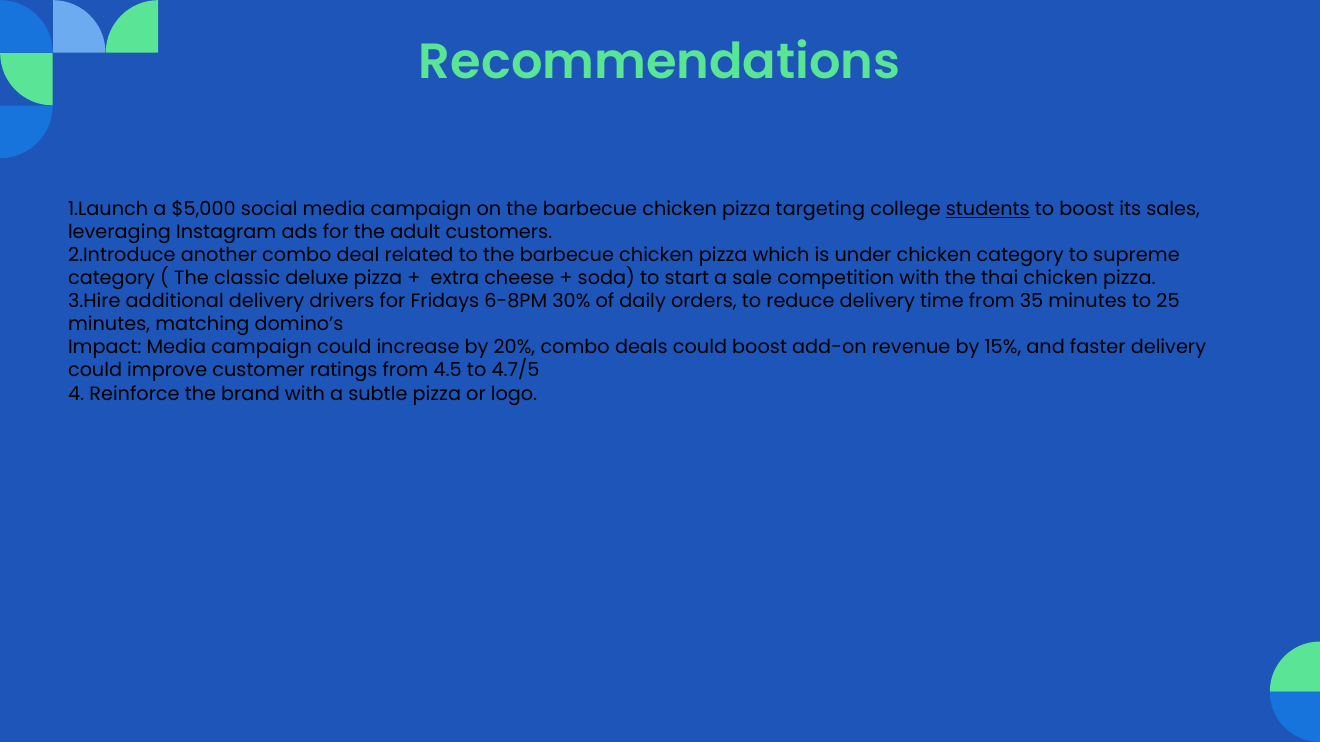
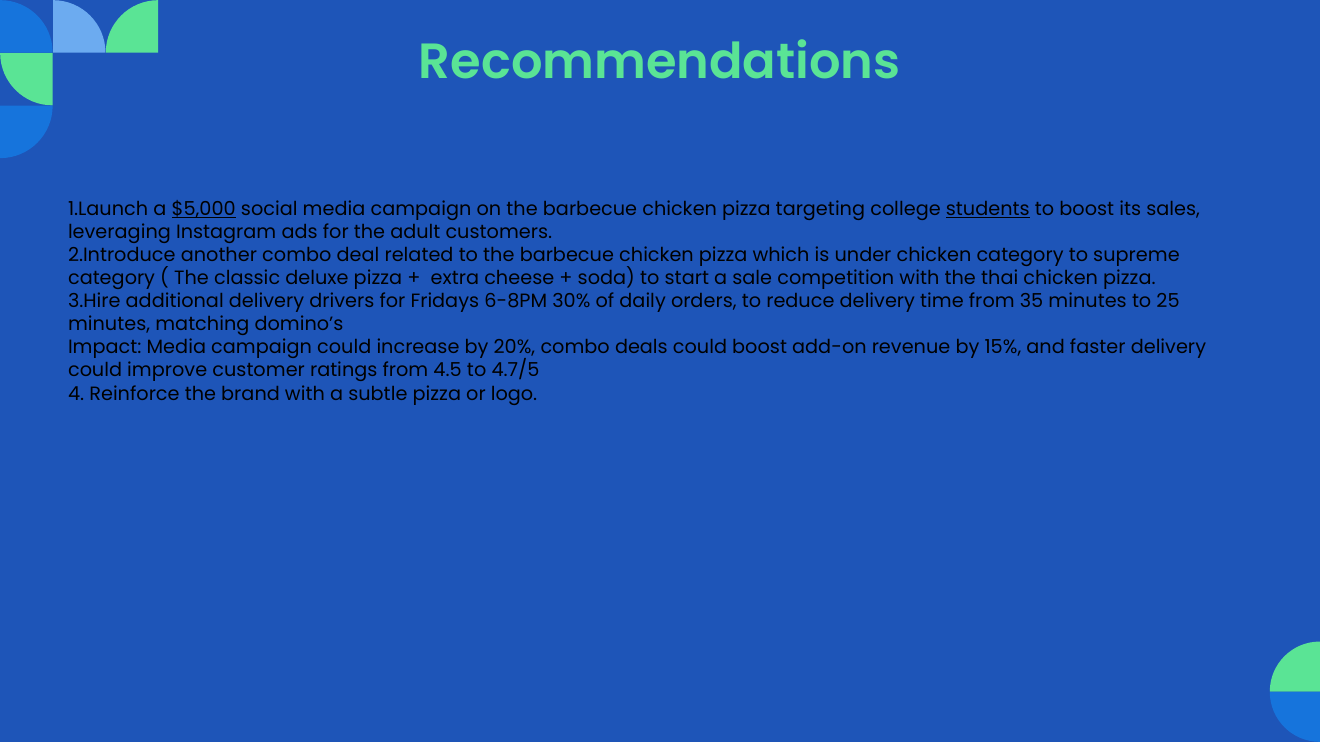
$5,000 underline: none -> present (204, 209)
